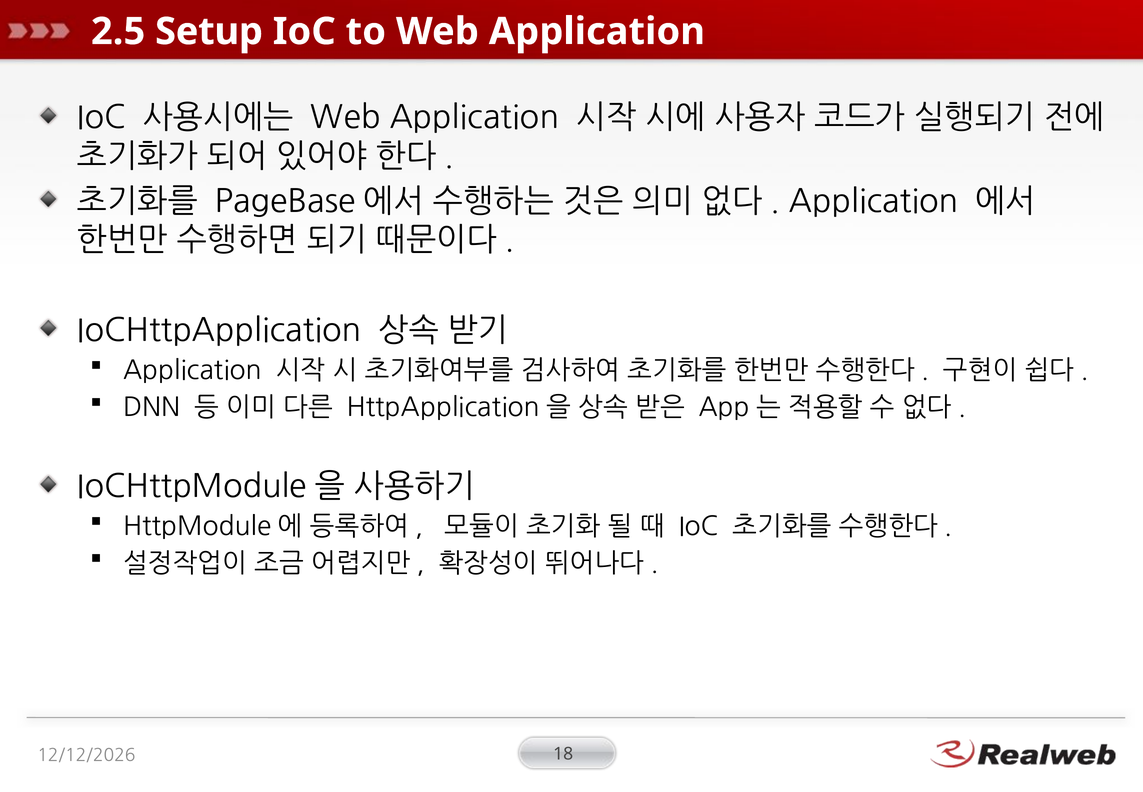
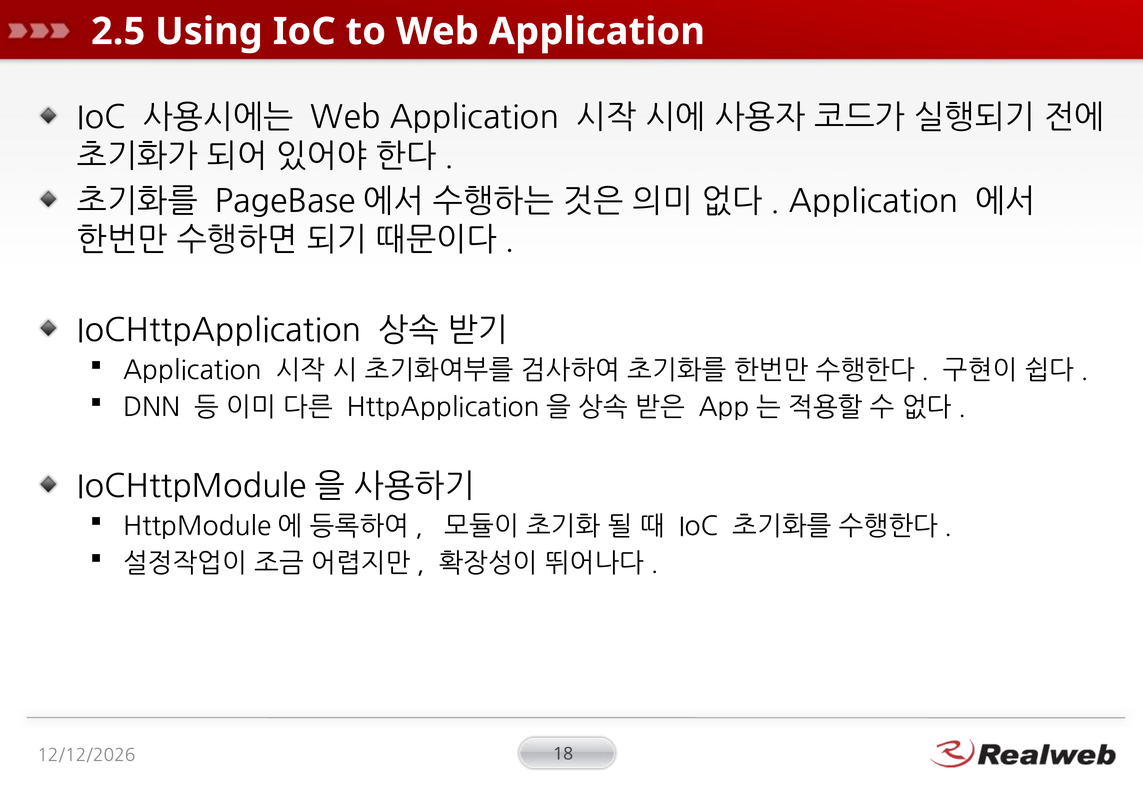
Setup: Setup -> Using (209, 32)
